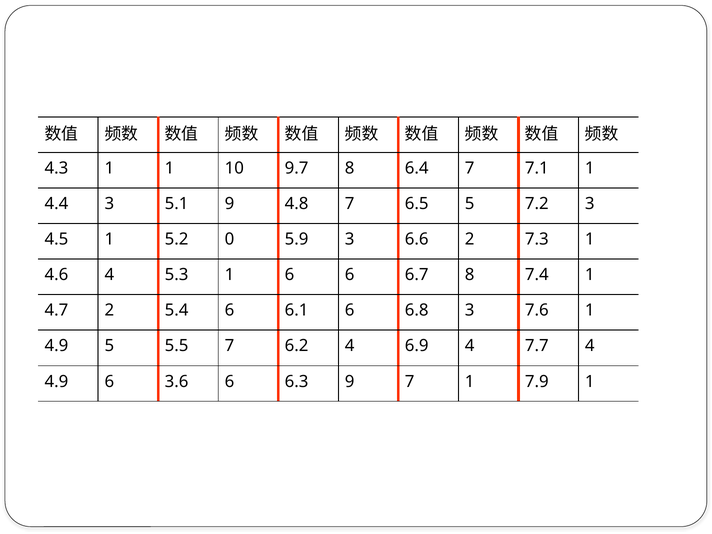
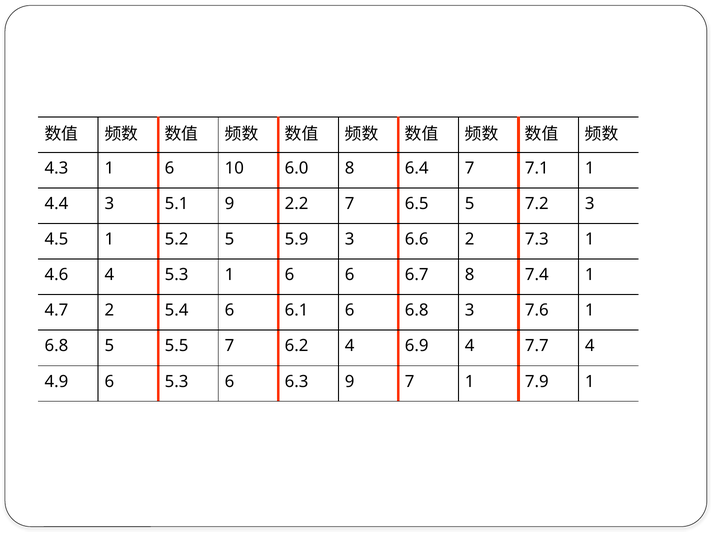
4.3 1 1: 1 -> 6 (169, 168)
9.7: 9.7 -> 6.0 (297, 168)
4.8: 4.8 -> 2.2 (297, 204)
5.2 0: 0 -> 5 (230, 239)
4.9: 4.9 -> 6.8 (56, 346)
6 3.6: 3.6 -> 5.3 (177, 381)
